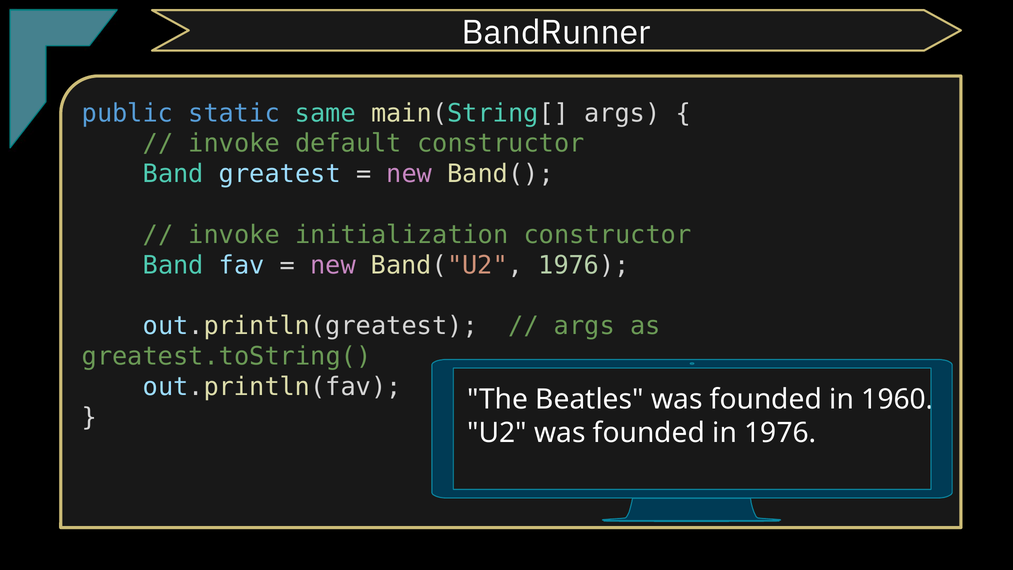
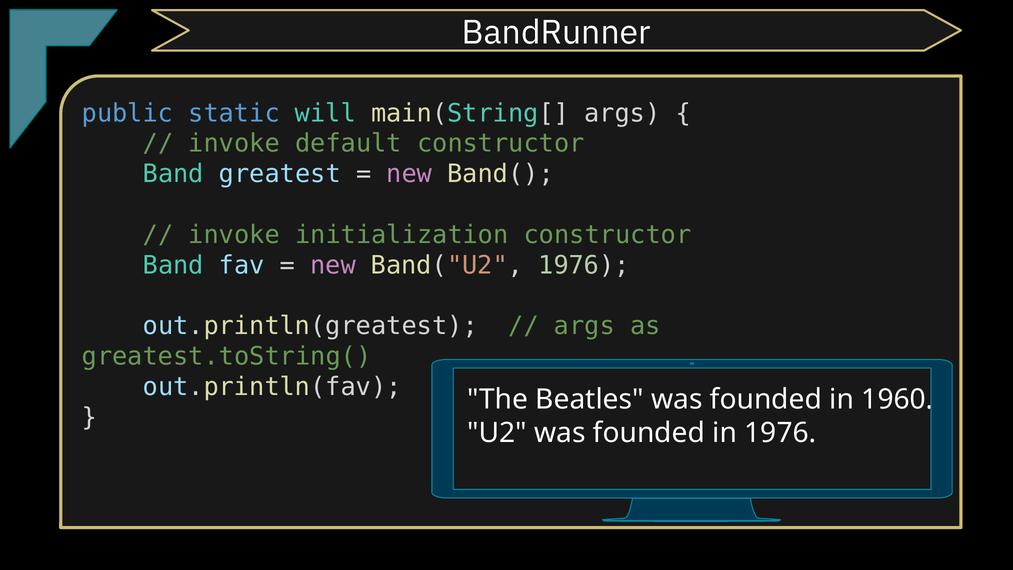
same: same -> will (325, 113)
